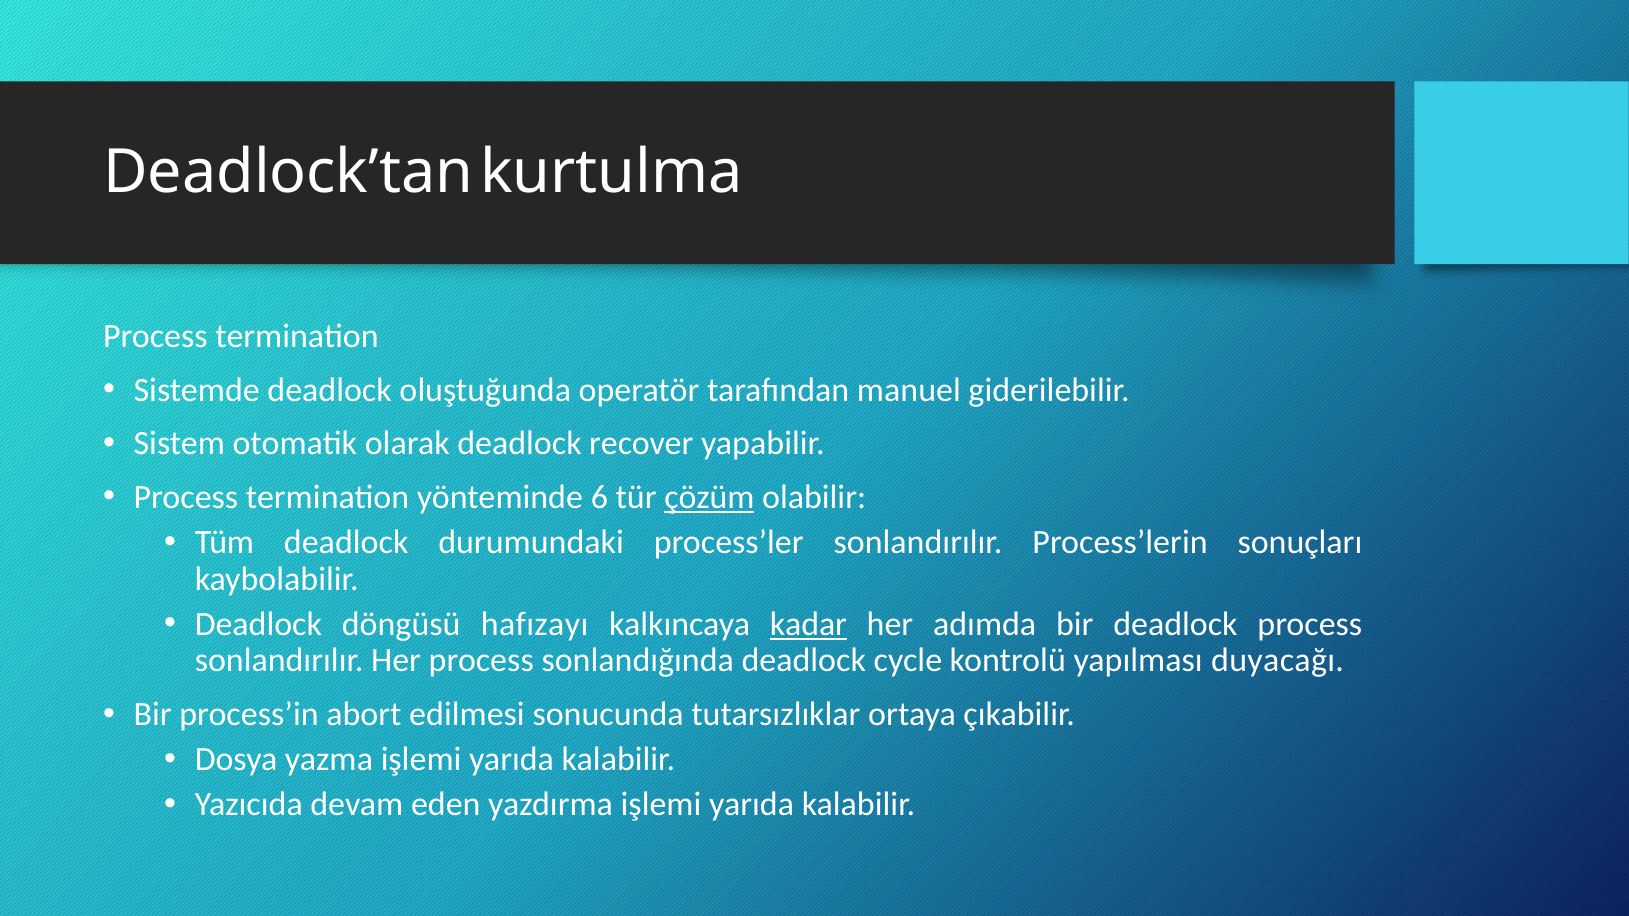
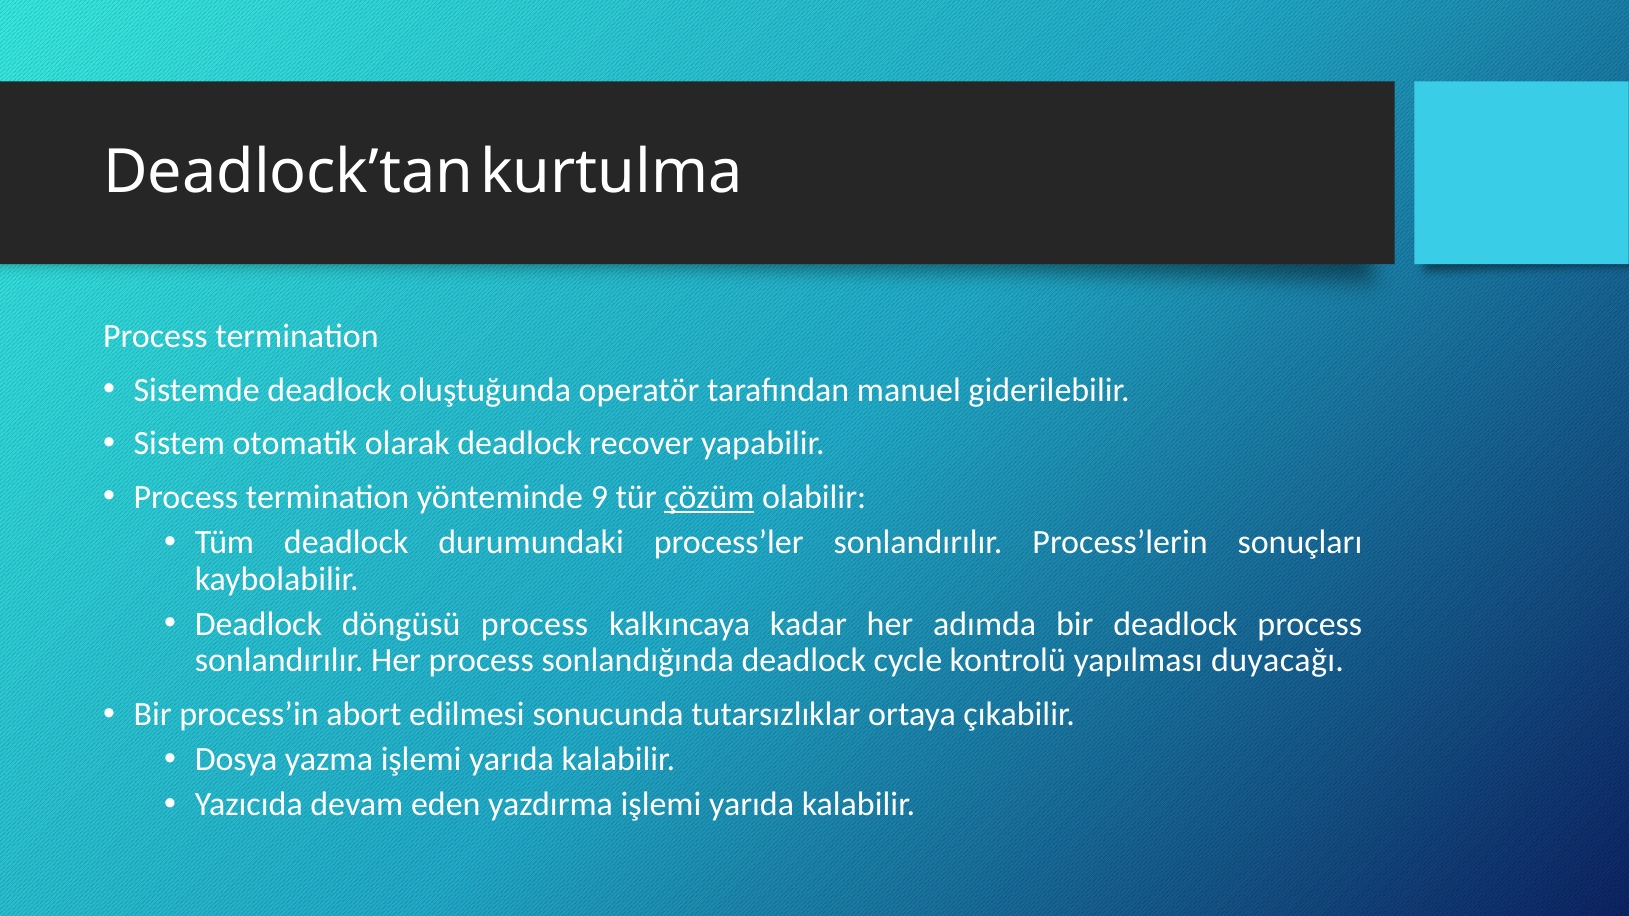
6: 6 -> 9 (599, 497)
döngüsü hafızayı: hafızayı -> process (535, 624)
kadar underline: present -> none (808, 624)
